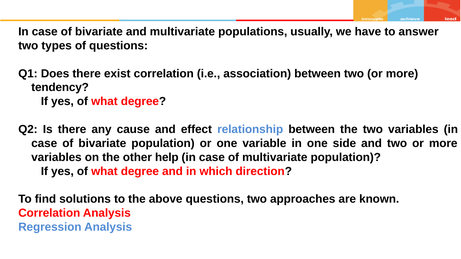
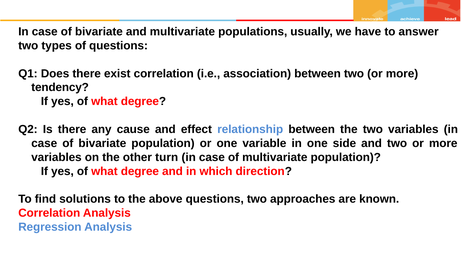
help: help -> turn (167, 157)
